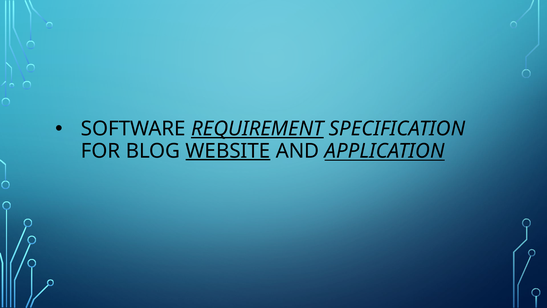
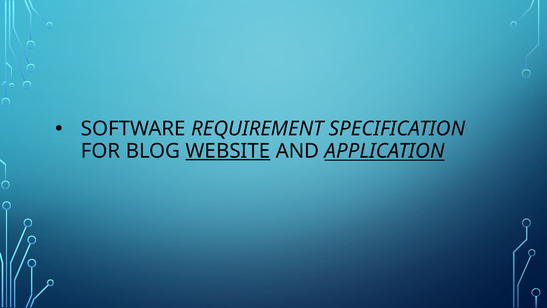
REQUIREMENT underline: present -> none (257, 129)
